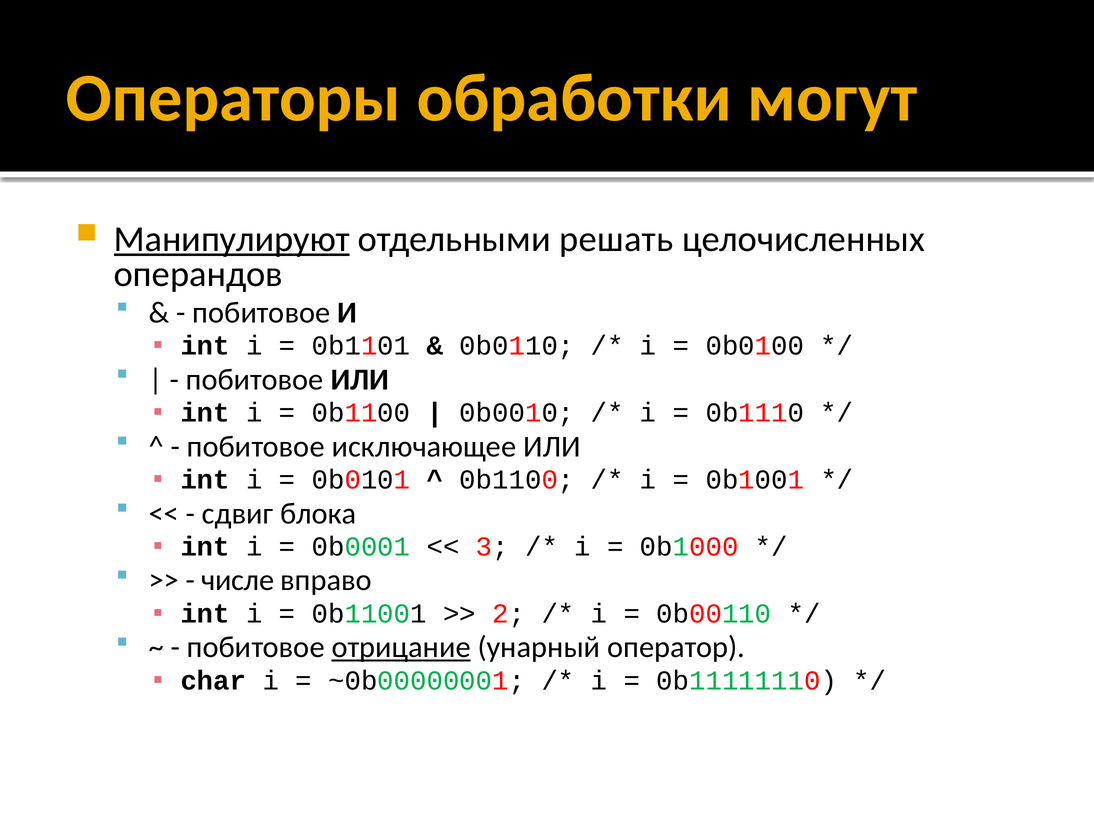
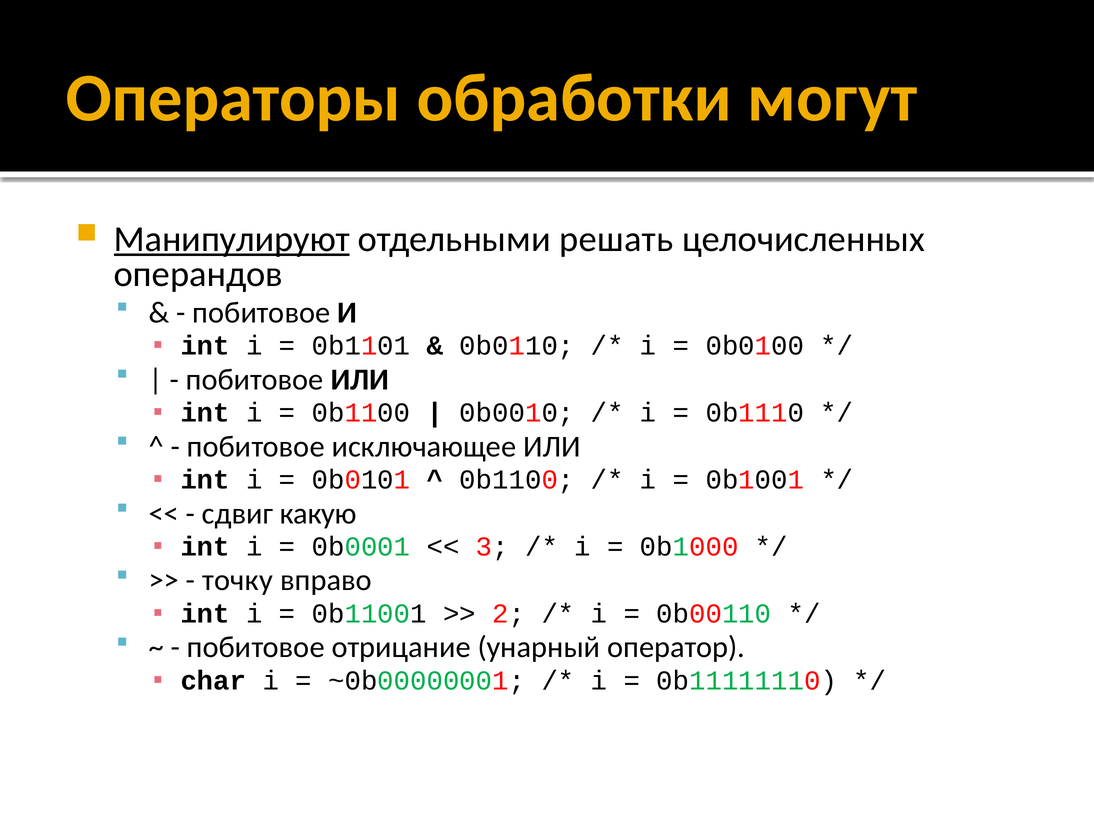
блока: блока -> какую (318, 514)
числе: числе -> точку (238, 581)
отрицание underline: present -> none (401, 648)
